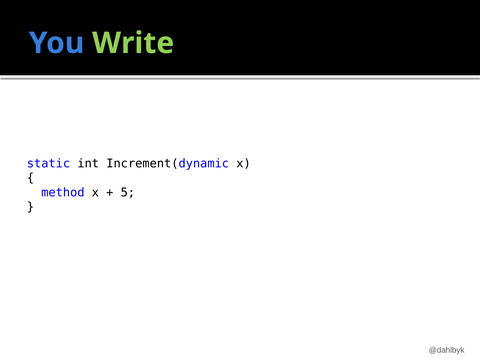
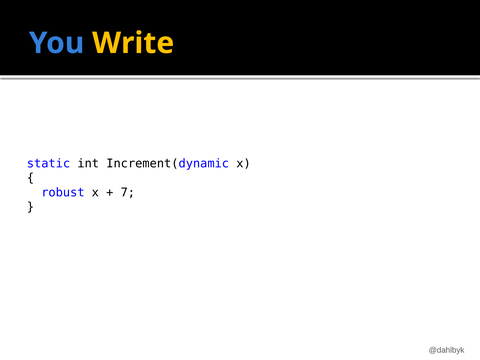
Write colour: light green -> yellow (133, 43)
method: method -> robust (63, 192)
5: 5 -> 7 (128, 192)
